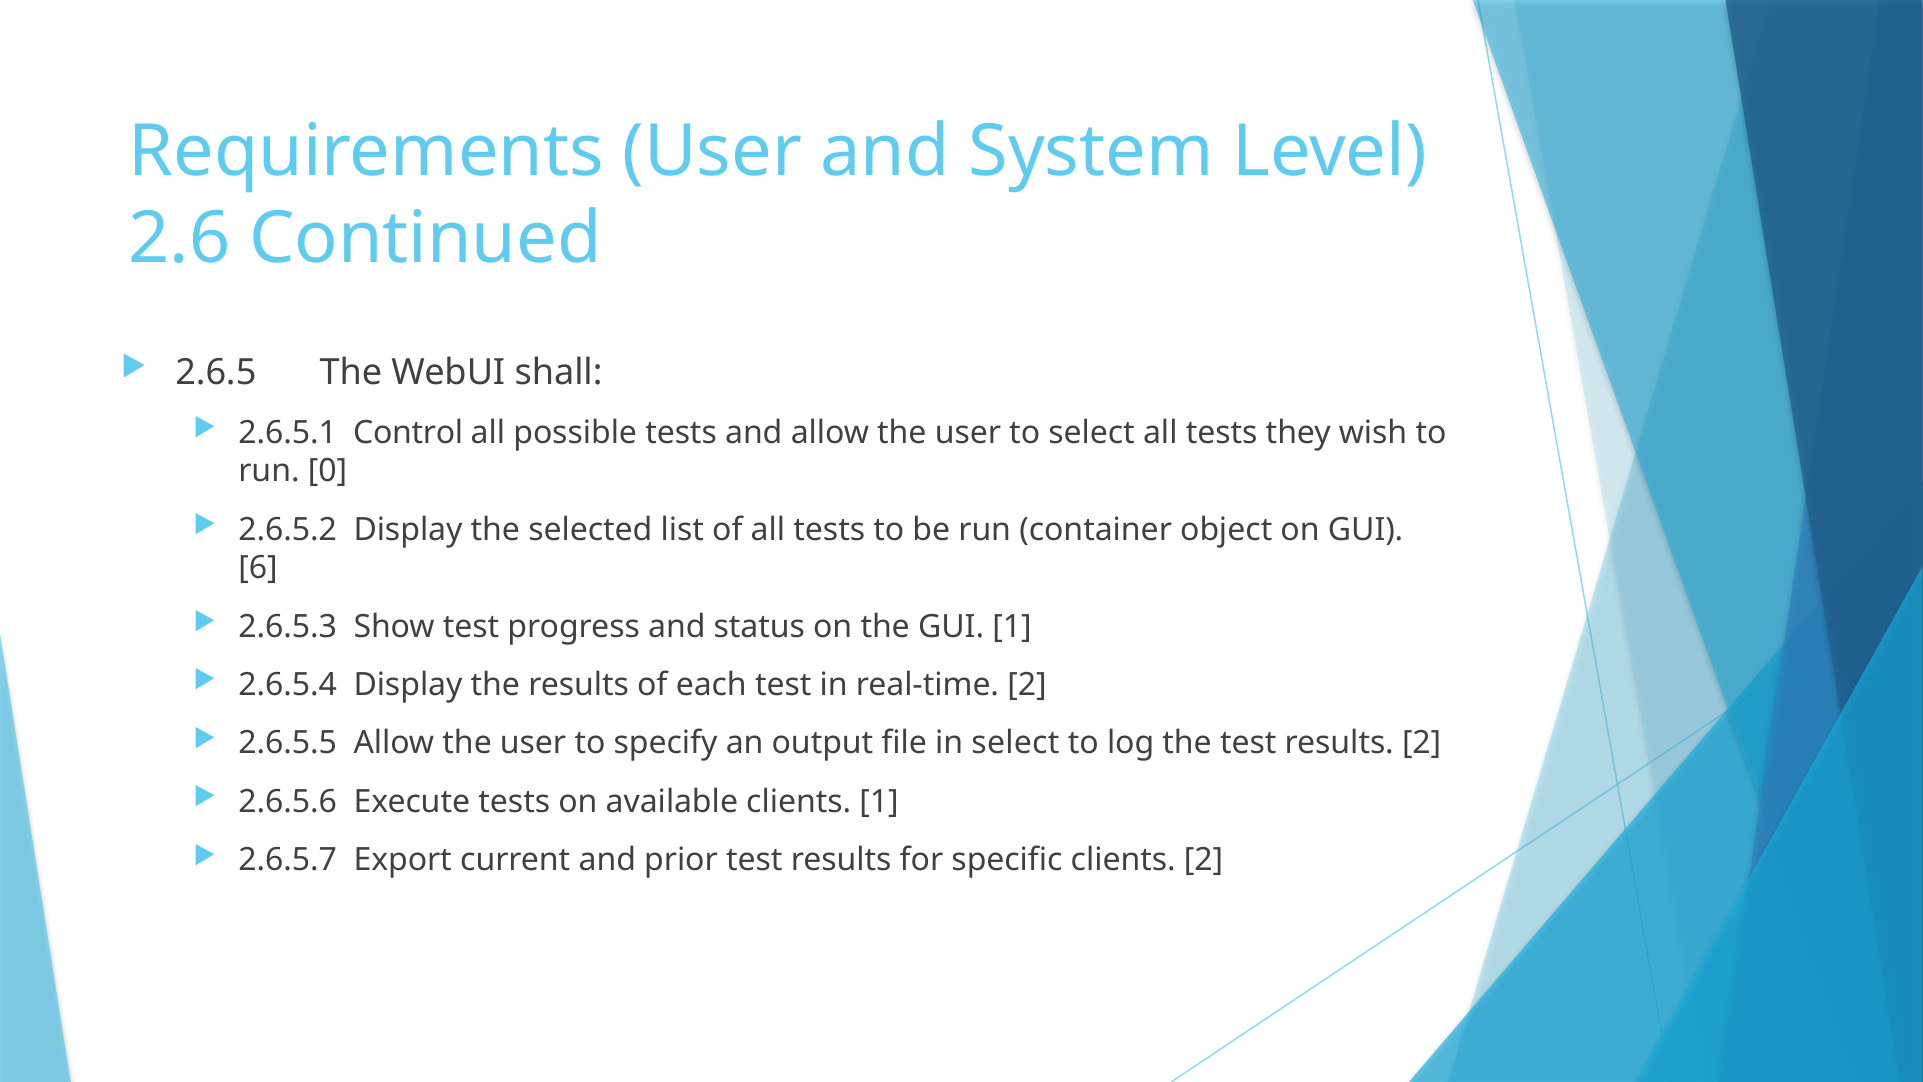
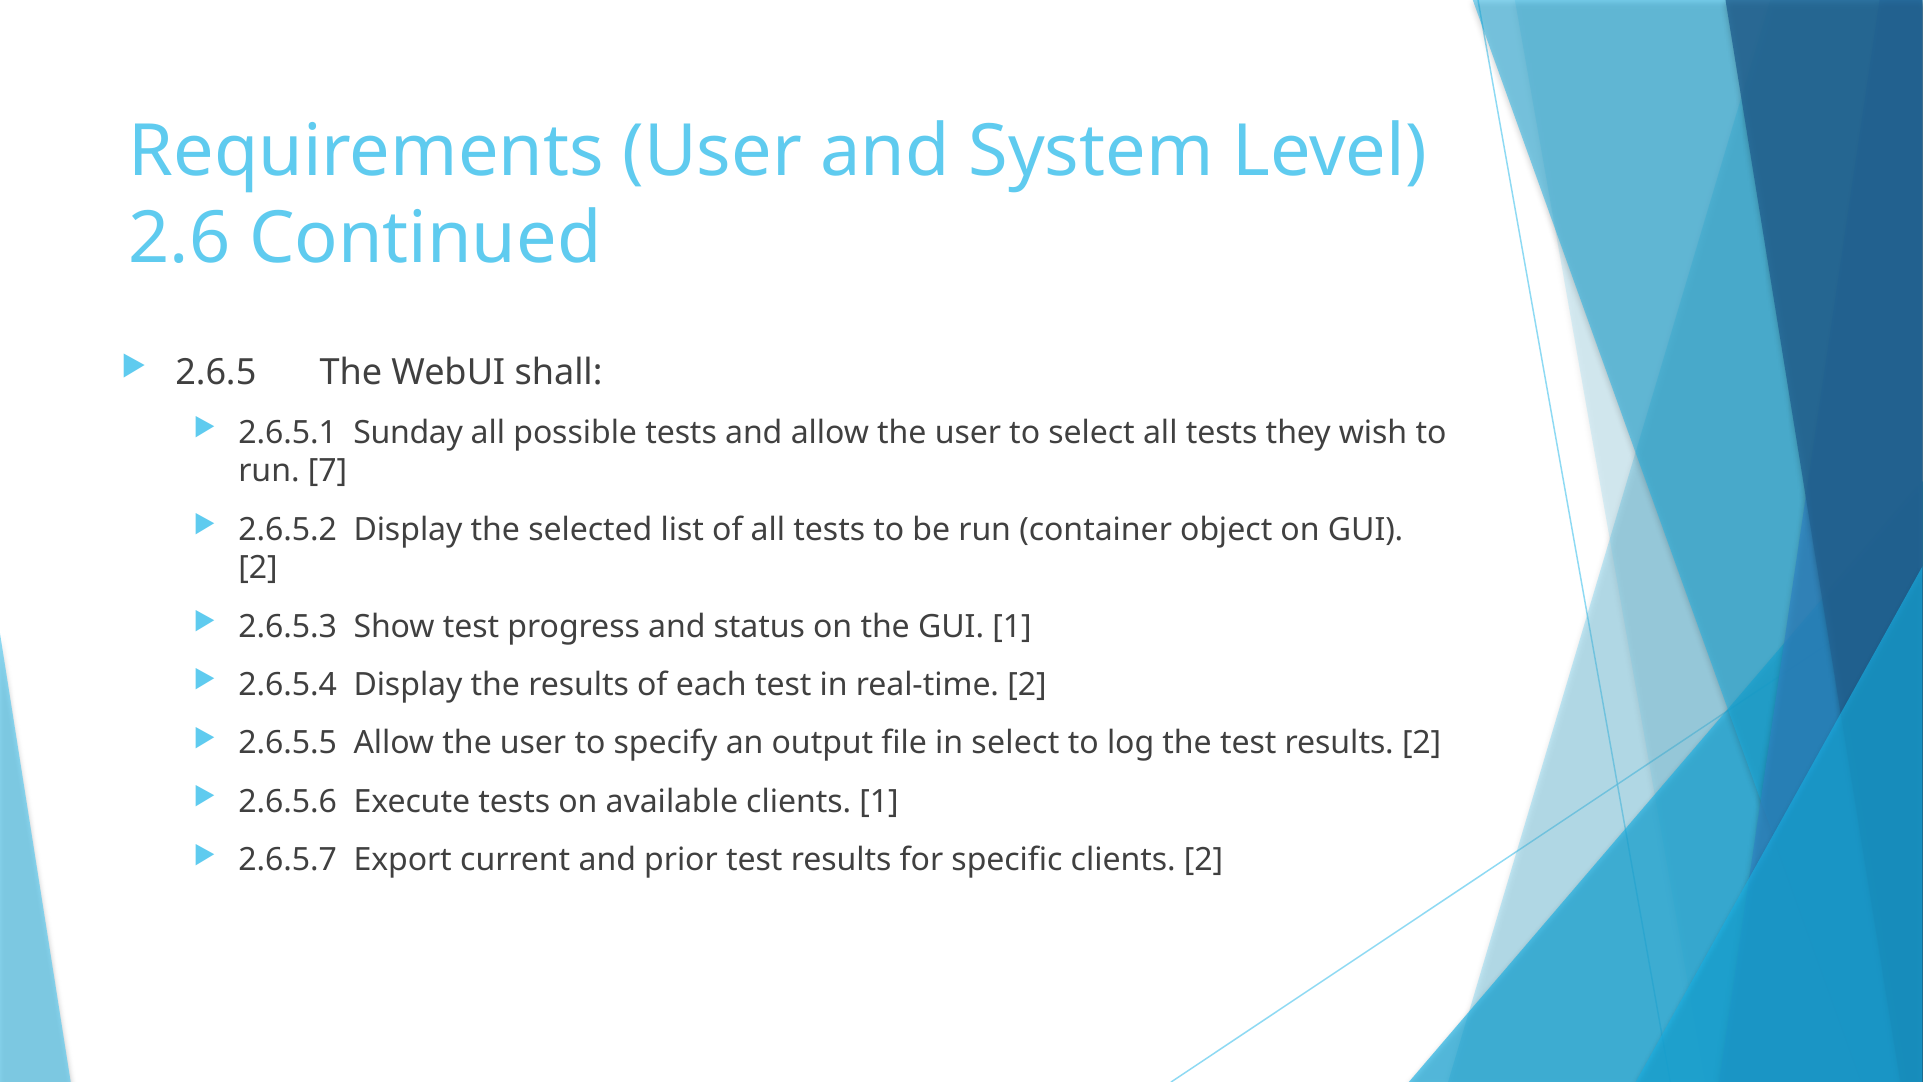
Control: Control -> Sunday (408, 433)
0: 0 -> 7 (327, 471)
6: 6 -> 2 (258, 568)
